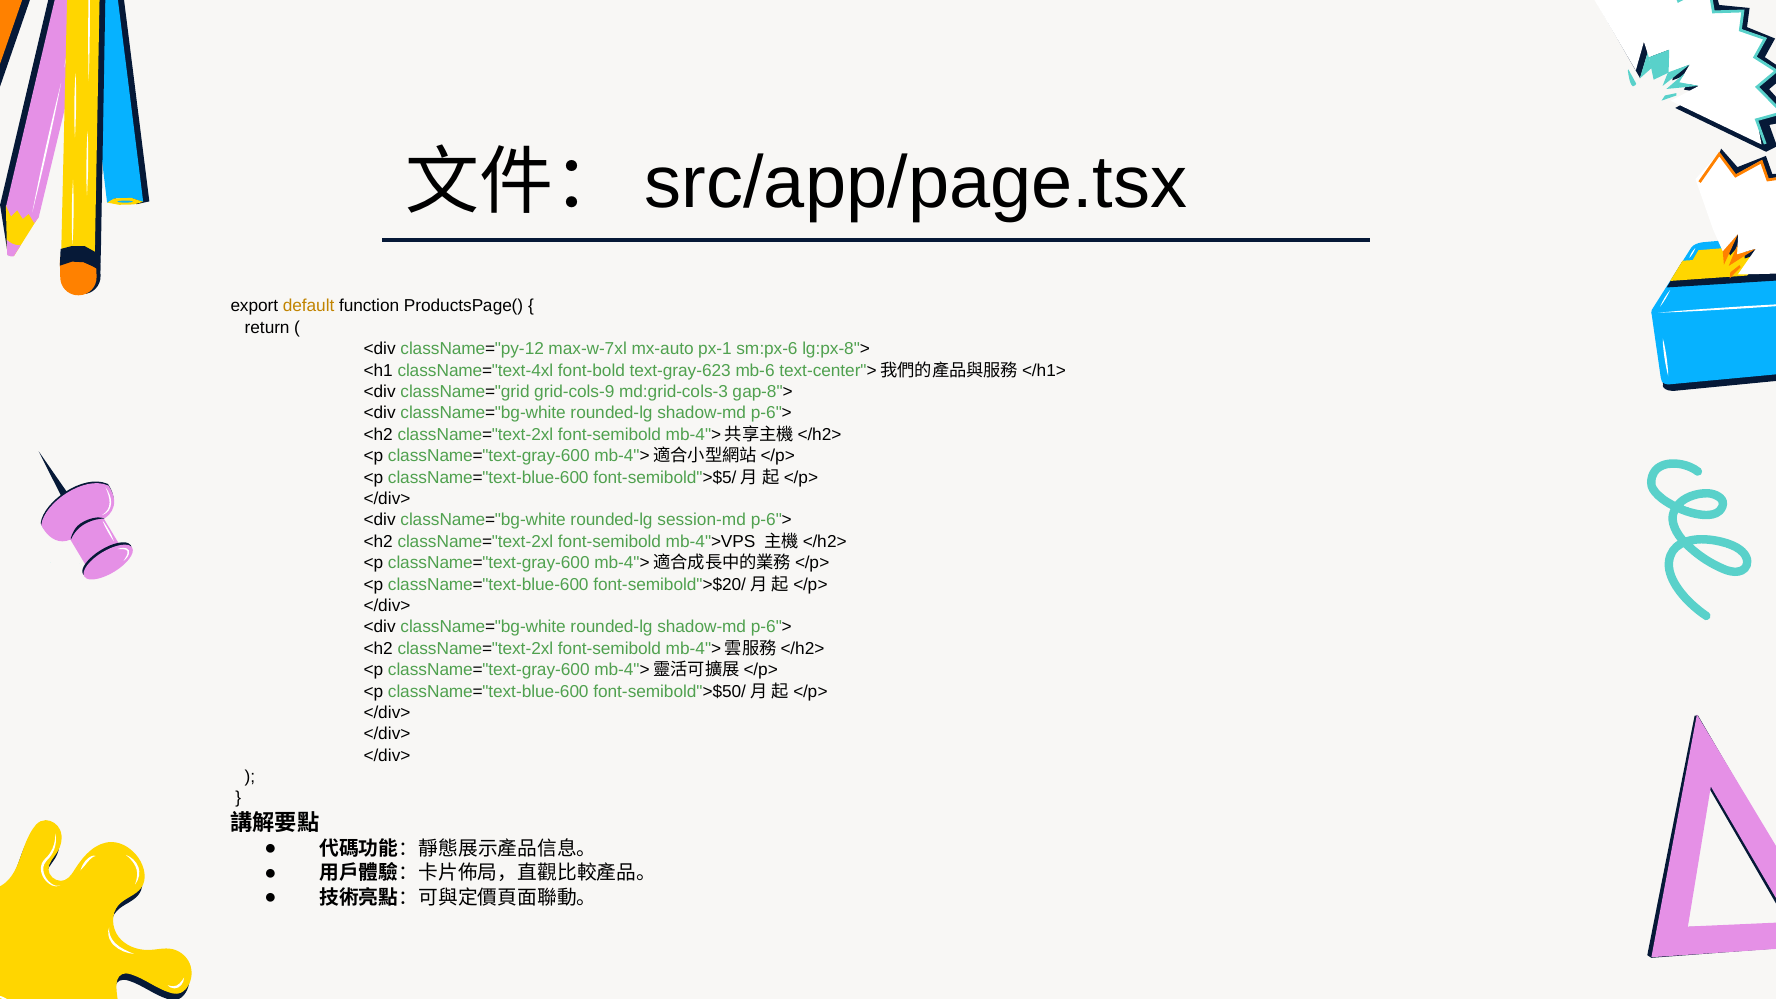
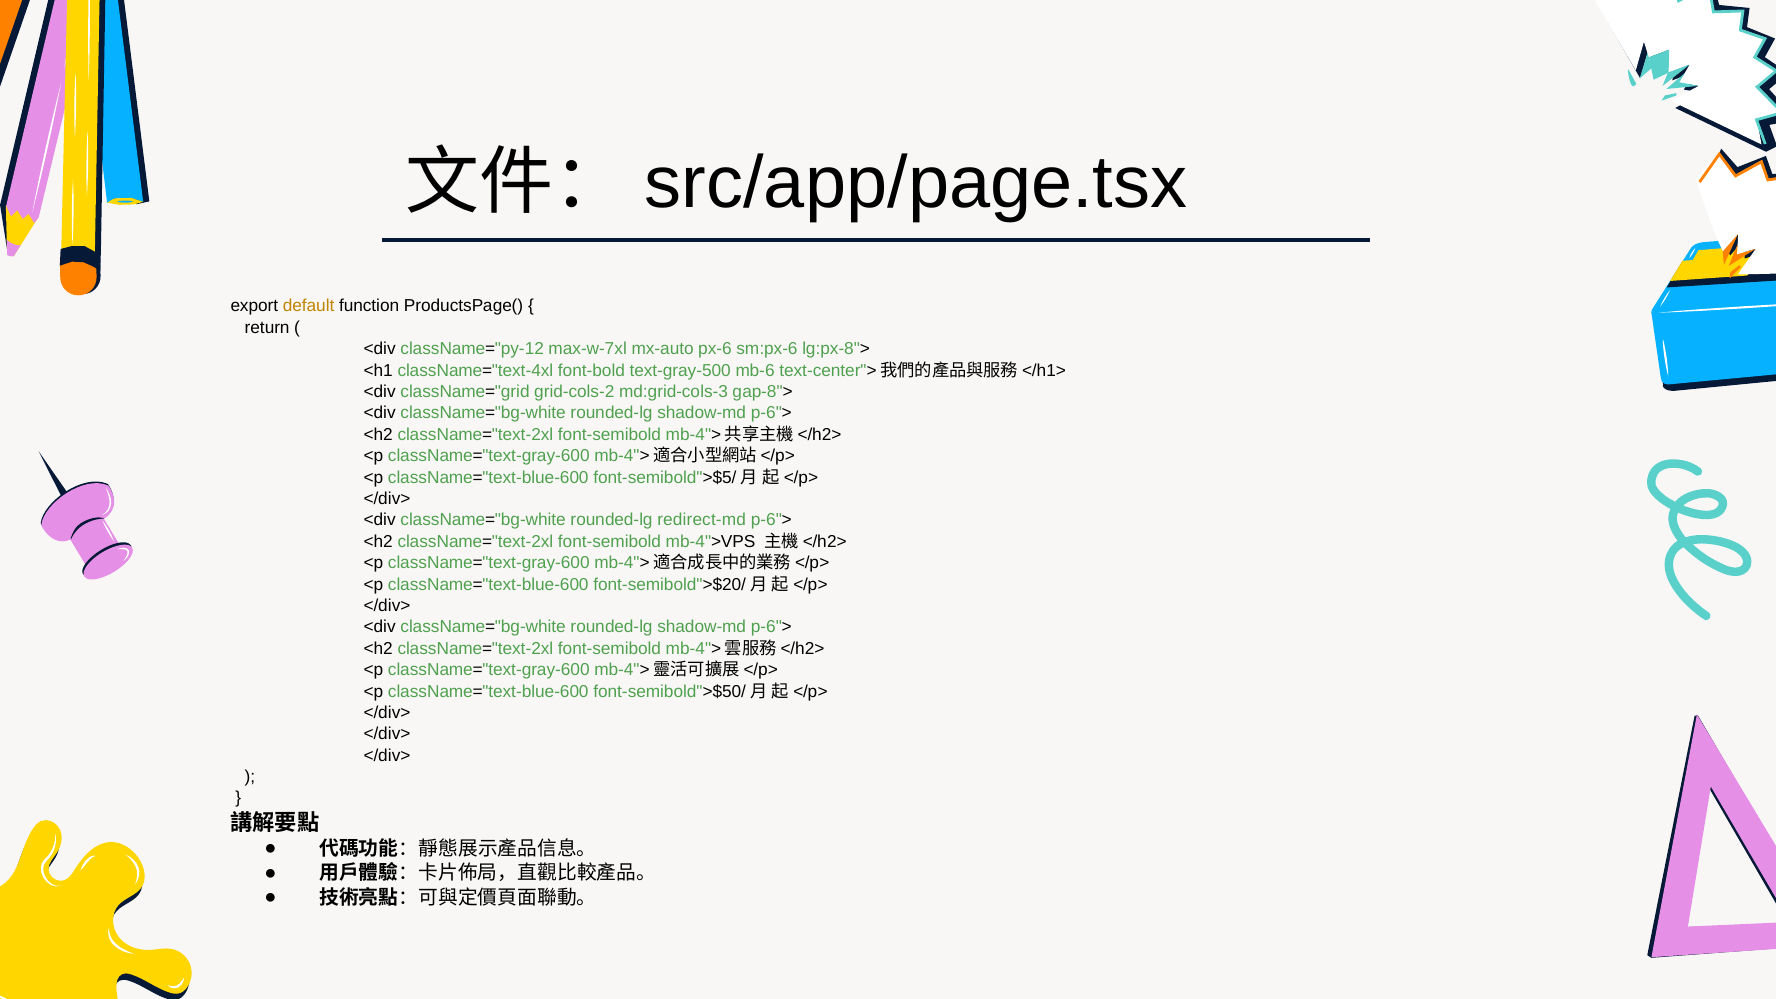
px-1: px-1 -> px-6 (715, 349)
text-gray-623: text-gray-623 -> text-gray-500 (680, 370)
grid-cols-9: grid-cols-9 -> grid-cols-2 (574, 392)
session-md: session-md -> redirect-md (702, 520)
